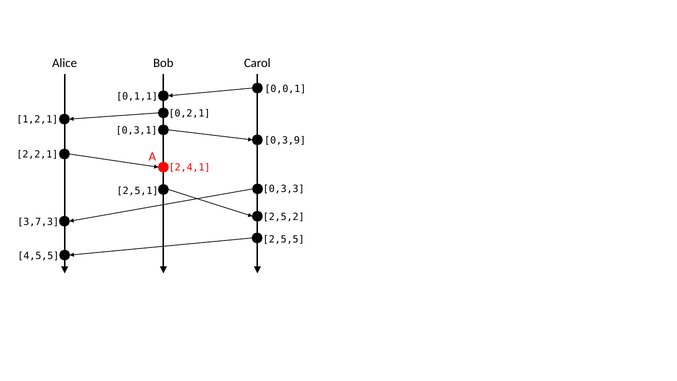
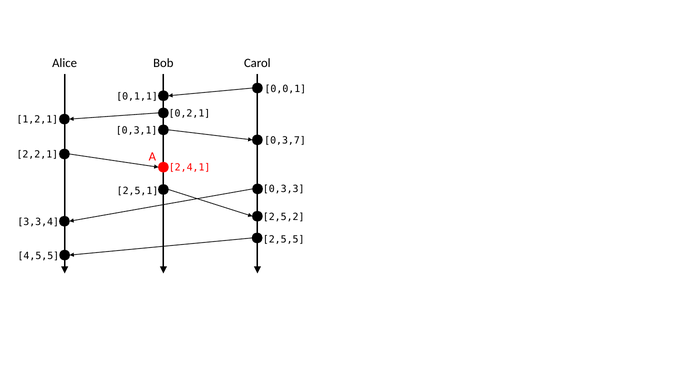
0,3,9: 0,3,9 -> 0,3,7 (285, 140)
3,7,3: 3,7,3 -> 3,3,4 (38, 222)
